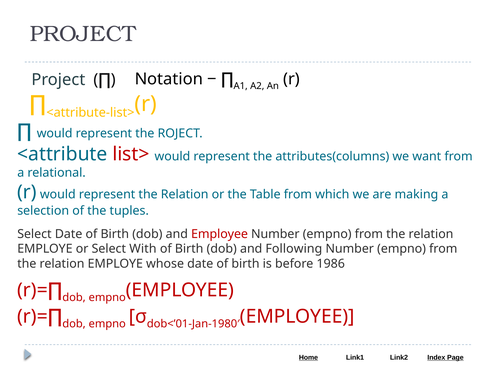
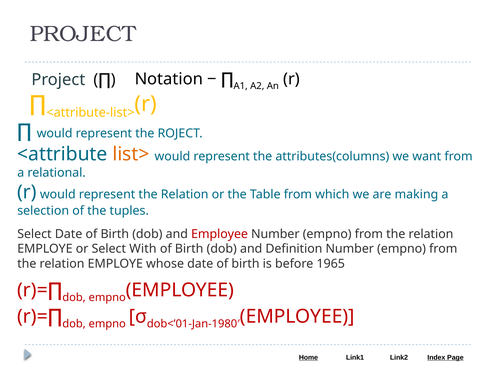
list> colour: red -> orange (131, 154)
Following: Following -> Definition (294, 249)
1986: 1986 -> 1965 (331, 264)
